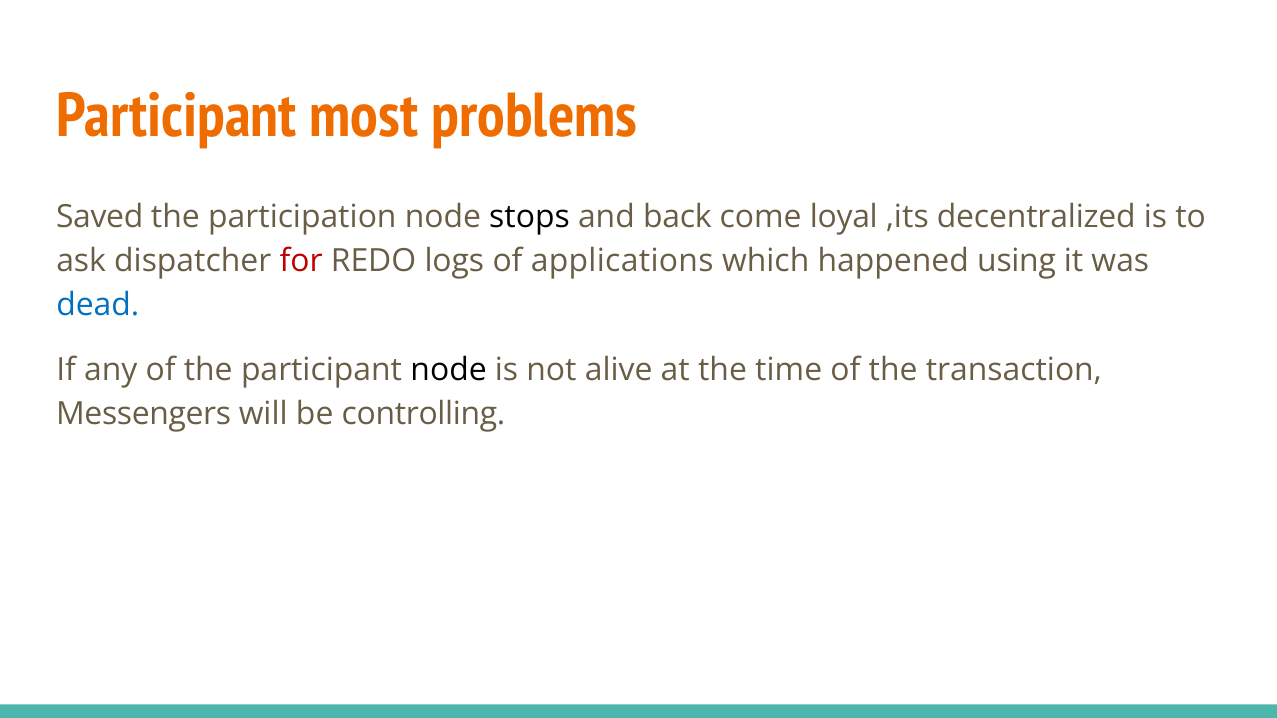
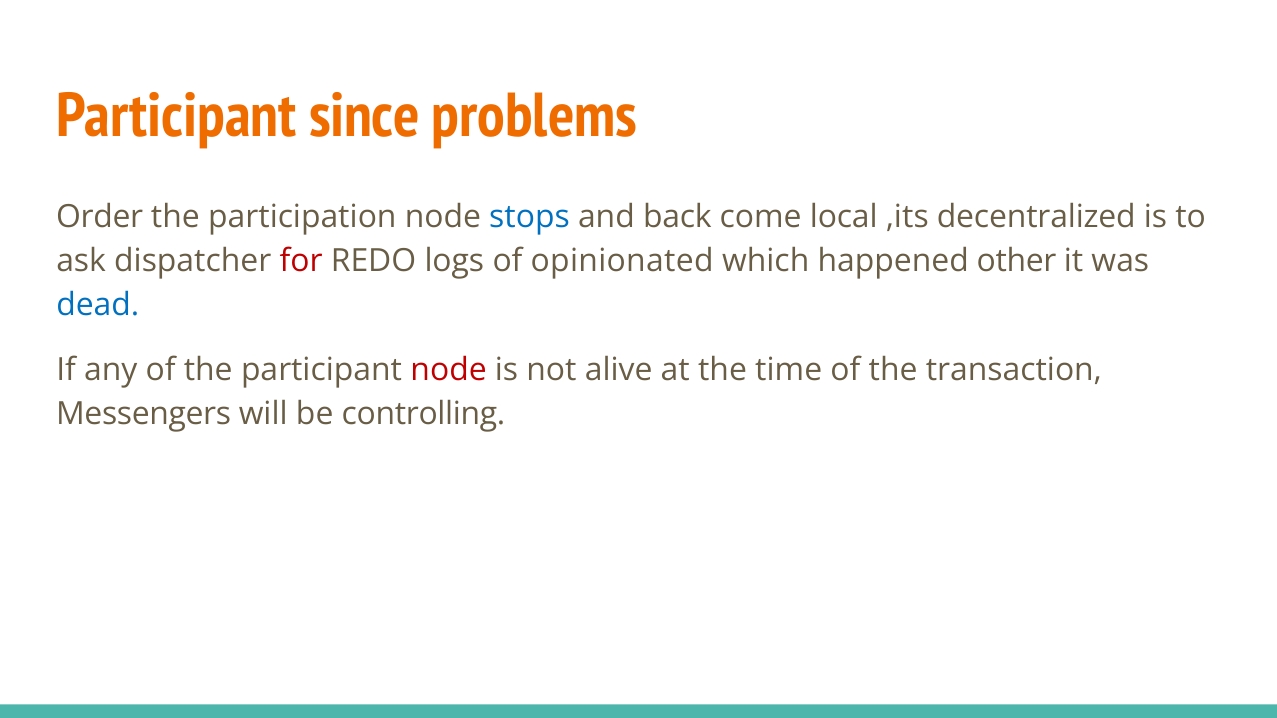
most: most -> since (365, 117)
Saved: Saved -> Order (100, 217)
stops colour: black -> blue (529, 217)
loyal: loyal -> local (844, 217)
applications: applications -> opinionated (622, 261)
using: using -> other (1017, 261)
node colour: black -> red (449, 370)
